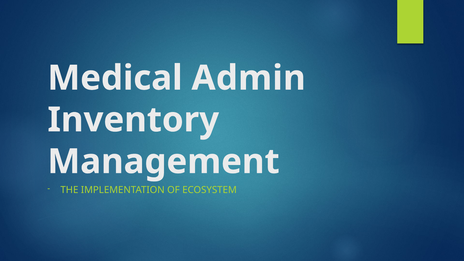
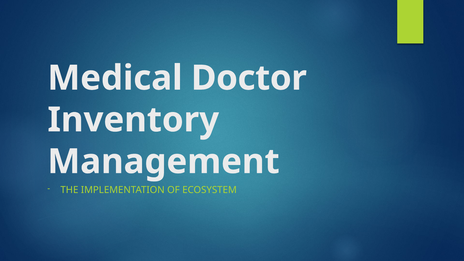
Admin: Admin -> Doctor (249, 78)
